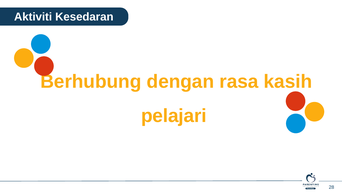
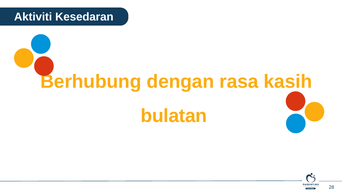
pelajari: pelajari -> bulatan (174, 115)
